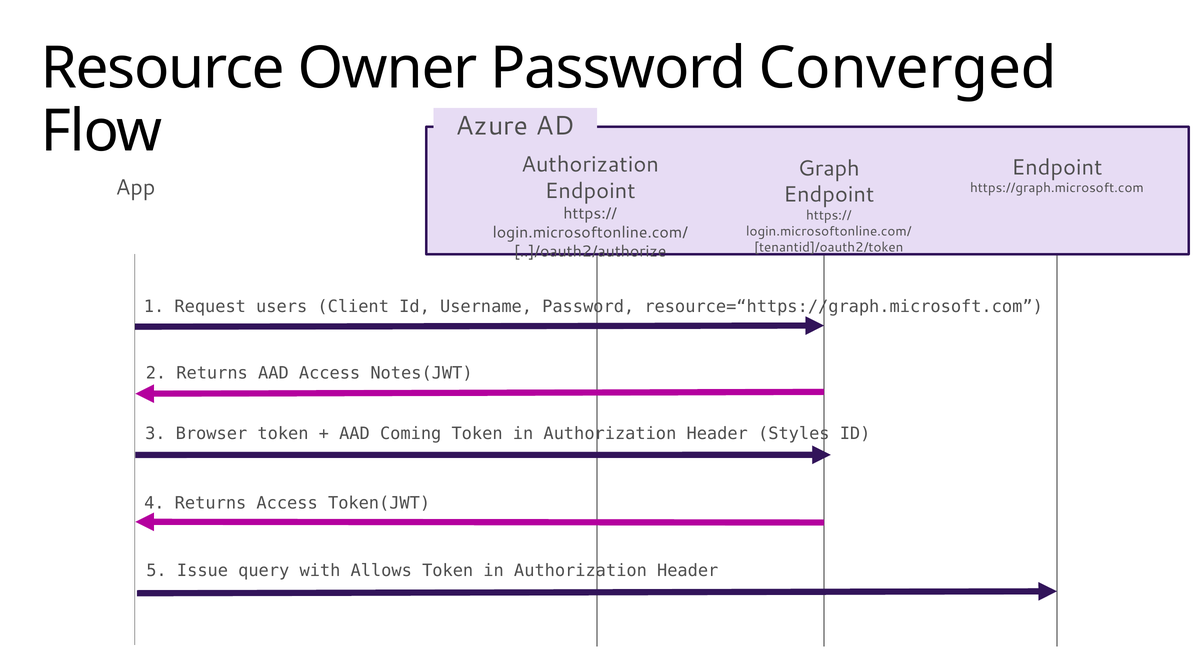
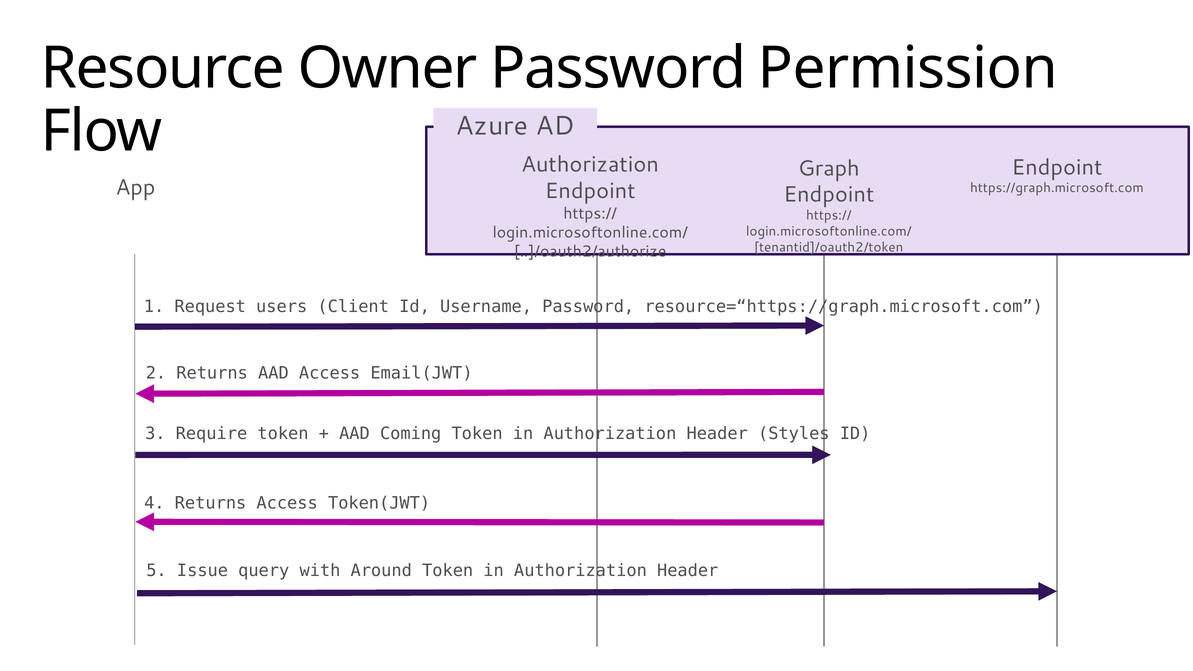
Converged: Converged -> Permission (908, 68)
Notes(JWT: Notes(JWT -> Email(JWT (422, 373)
Browser: Browser -> Require (211, 434)
Allows: Allows -> Around (381, 571)
